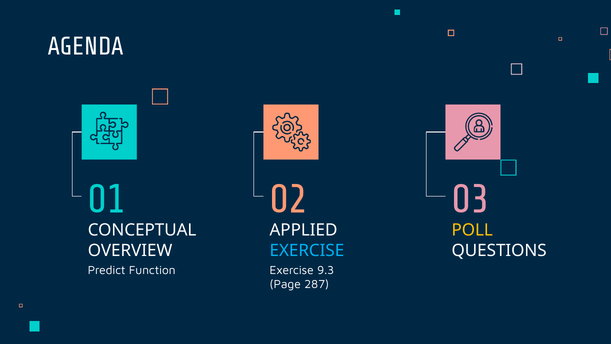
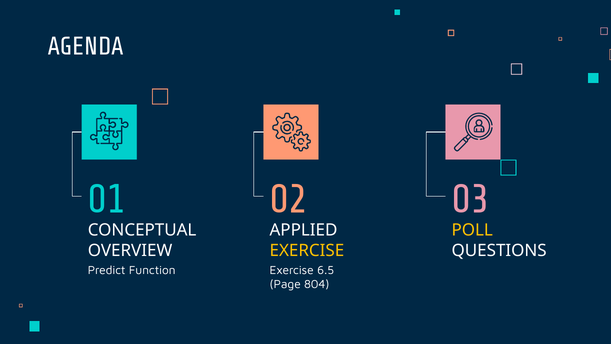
EXERCISE colour: light blue -> yellow (307, 250)
9.3: 9.3 -> 6.5 (326, 270)
287: 287 -> 804 (317, 284)
